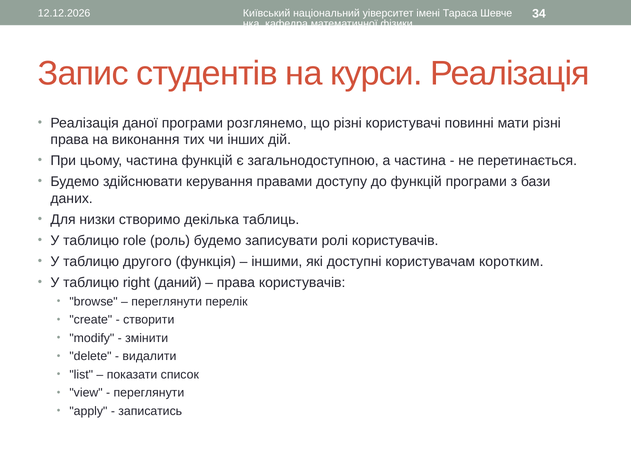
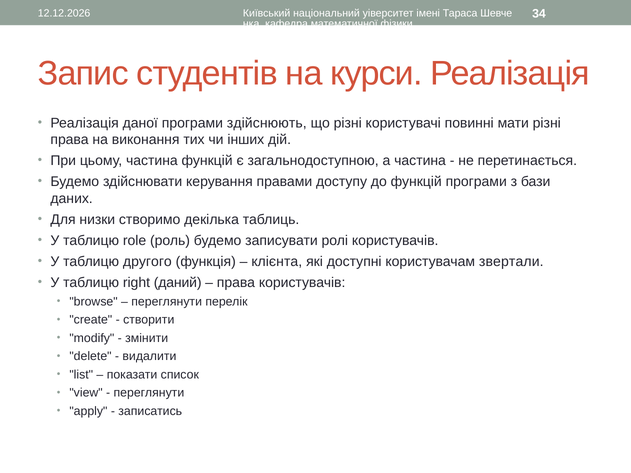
розглянемо: розглянемо -> здійснюють (267, 123)
іншими: іншими -> клієнта (277, 262)
коротким: коротким -> звертали (511, 262)
